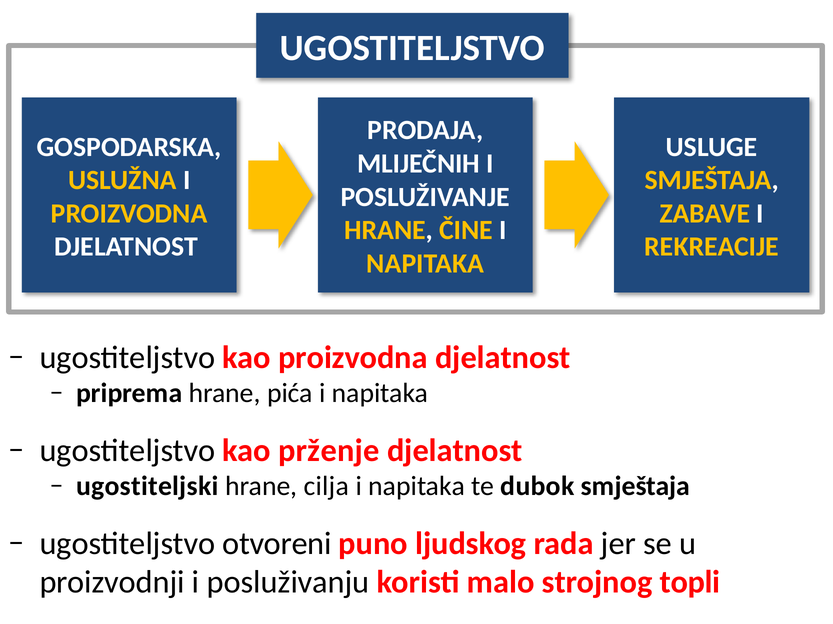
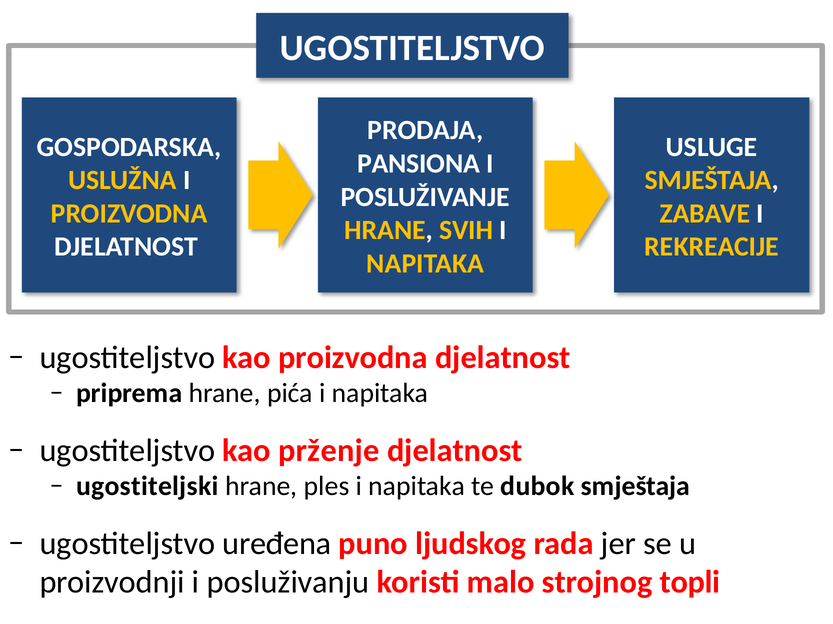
MLIJEČNIH: MLIJEČNIH -> PANSIONA (419, 164)
ČINE: ČINE -> SVIH (466, 230)
cilja: cilja -> ples (327, 487)
otvoreni: otvoreni -> uređena (277, 544)
